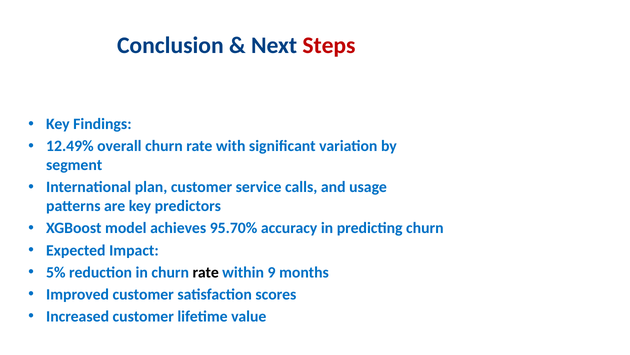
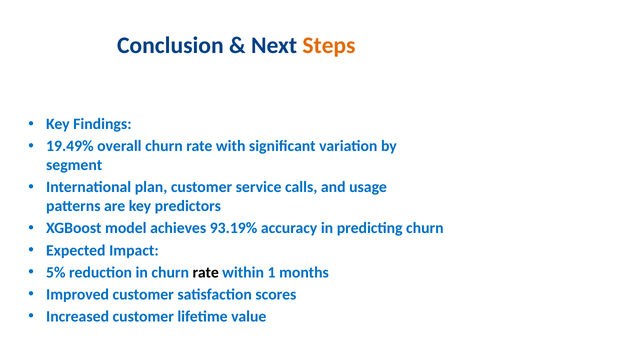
Steps colour: red -> orange (329, 45)
12.49%: 12.49% -> 19.49% (70, 146)
95.70%: 95.70% -> 93.19% (234, 228)
9: 9 -> 1 (272, 272)
